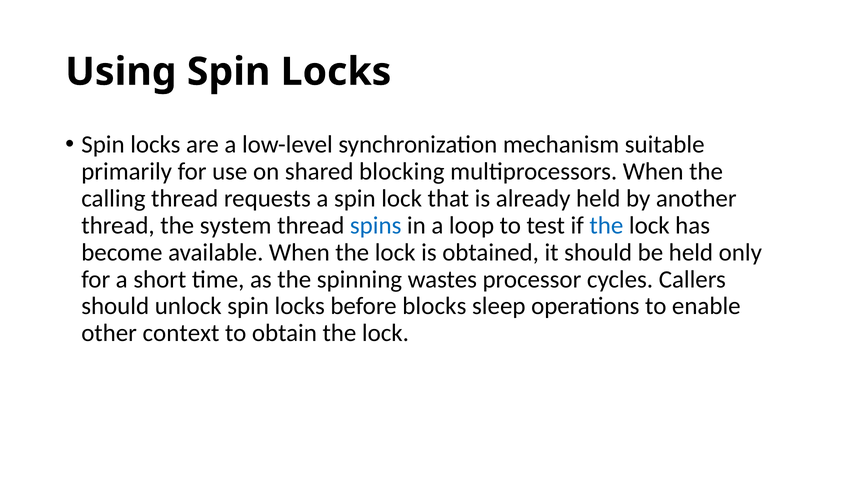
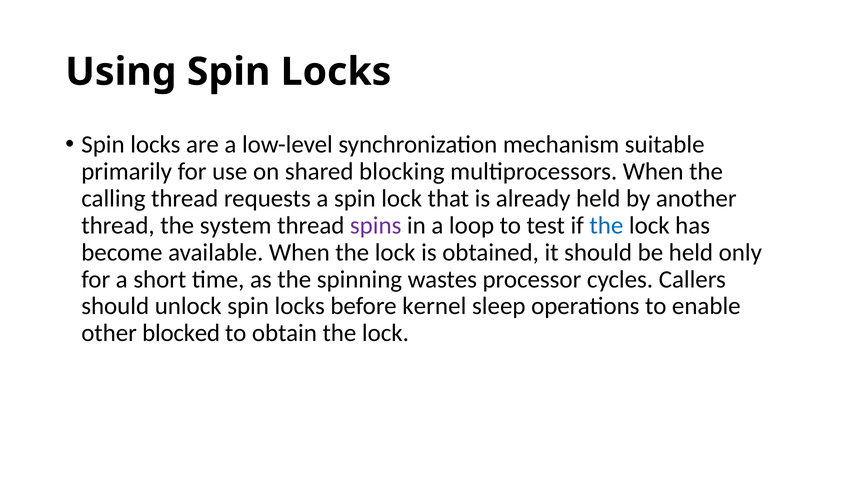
spins colour: blue -> purple (376, 226)
blocks: blocks -> kernel (434, 307)
context: context -> blocked (181, 334)
